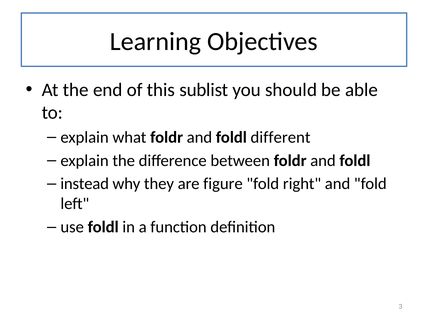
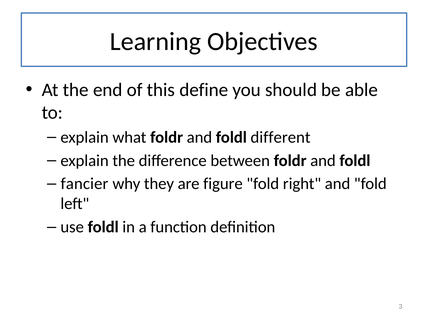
sublist: sublist -> define (204, 90)
instead: instead -> fancier (84, 184)
